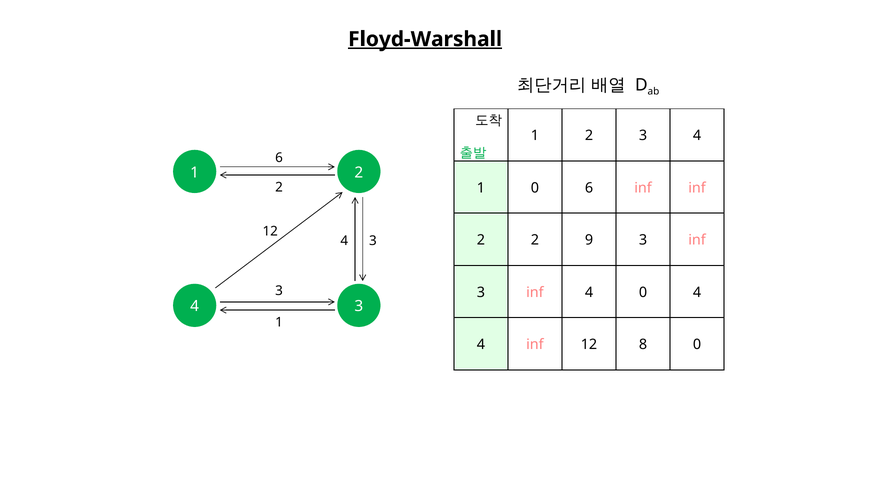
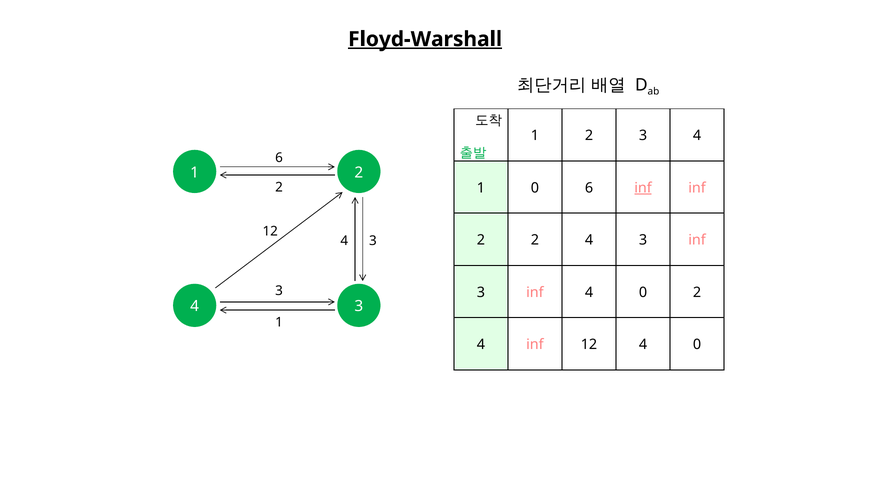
inf underline: none -> present (643, 188)
2 2 9: 9 -> 4 (589, 240)
0 4: 4 -> 2 (697, 292)
inf 12 8: 8 -> 4 (643, 345)
